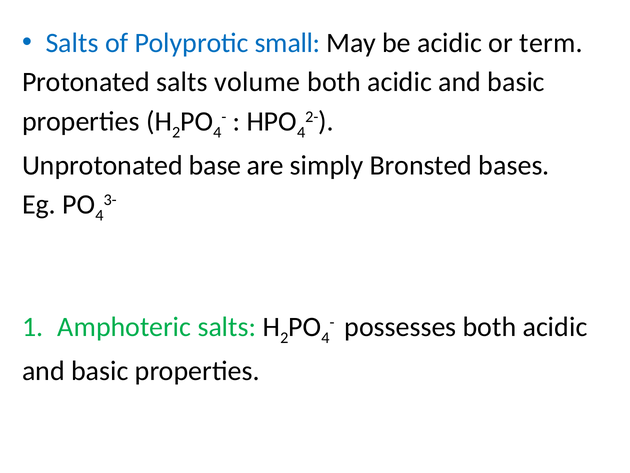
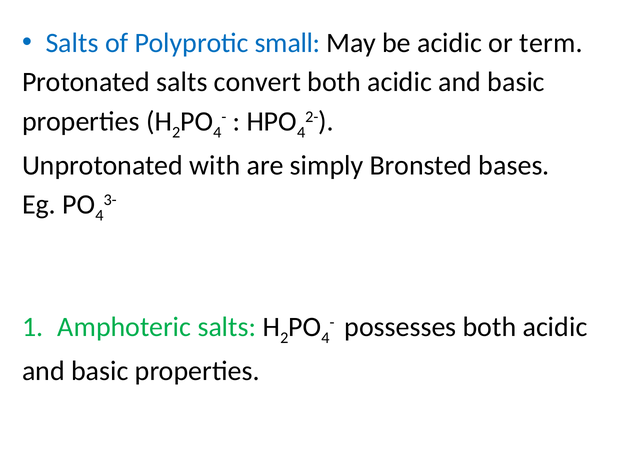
volume: volume -> convert (257, 82)
base: base -> with (215, 165)
